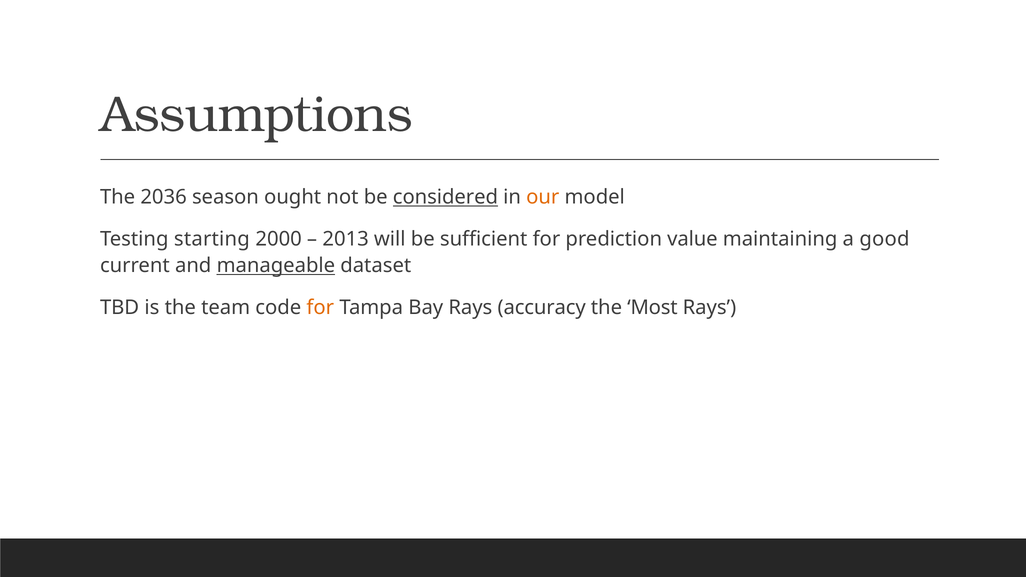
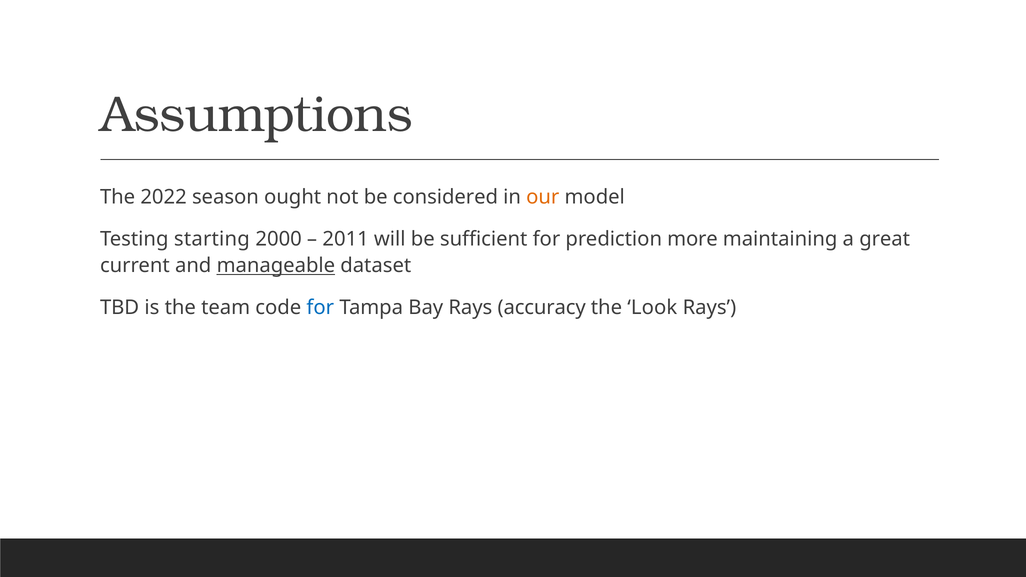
2036: 2036 -> 2022 (164, 197)
considered underline: present -> none (445, 197)
2013: 2013 -> 2011 (346, 239)
value: value -> more (692, 239)
good: good -> great (885, 239)
for colour: orange -> blue (320, 308)
Most: Most -> Look (652, 308)
